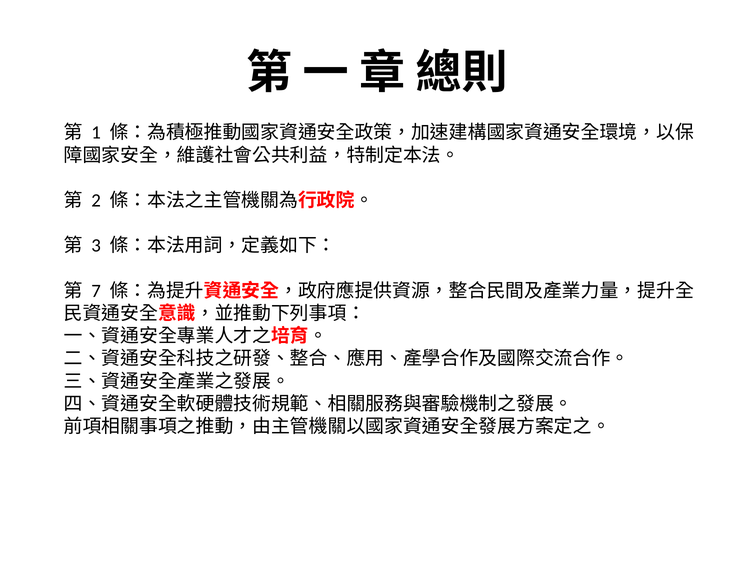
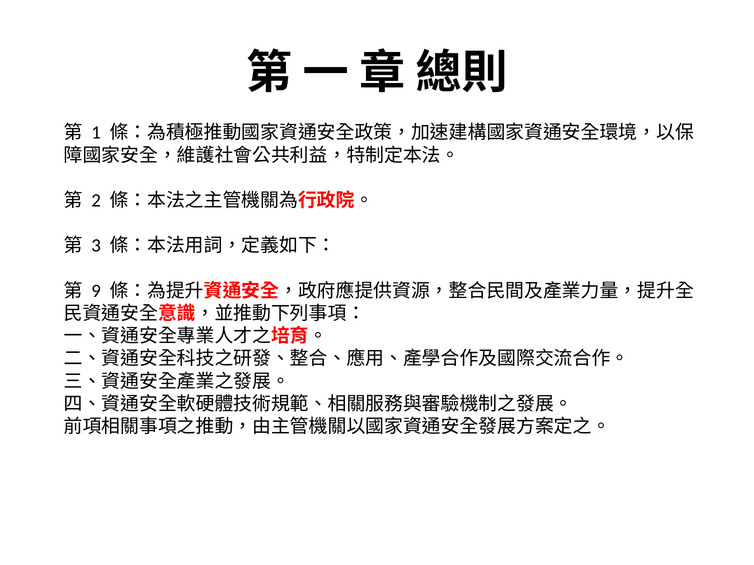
7: 7 -> 9 (96, 291)
